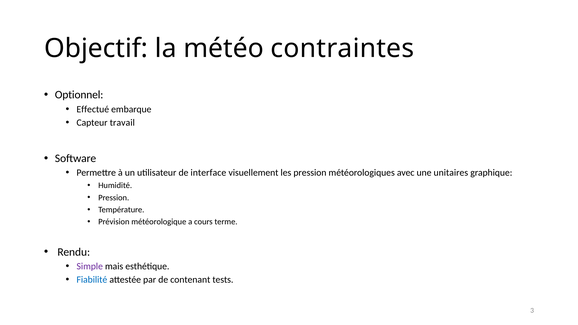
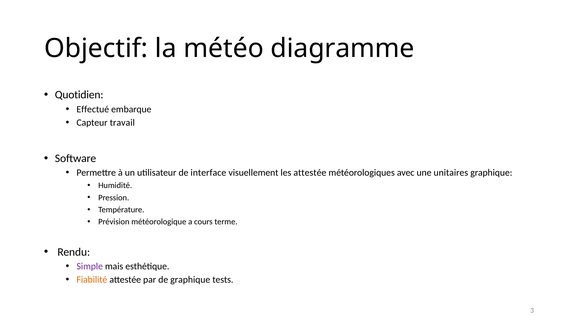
contraintes: contraintes -> diagramme (343, 49)
Optionnel: Optionnel -> Quotidien (79, 95)
les pression: pression -> attestée (310, 173)
Fiabilité colour: blue -> orange (92, 280)
de contenant: contenant -> graphique (190, 280)
